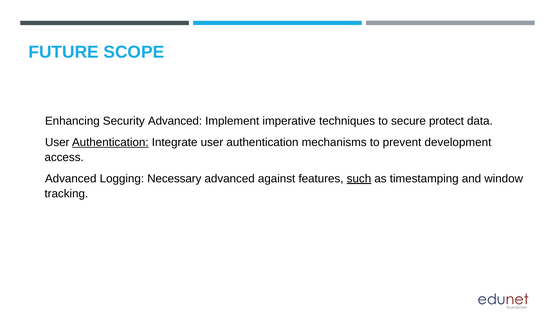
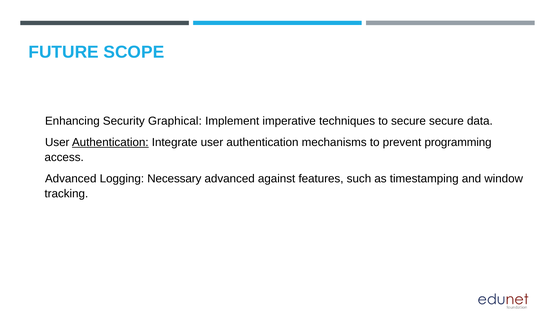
Security Advanced: Advanced -> Graphical (175, 121)
secure protect: protect -> secure (446, 121)
development: development -> programming (458, 142)
such underline: present -> none (359, 179)
